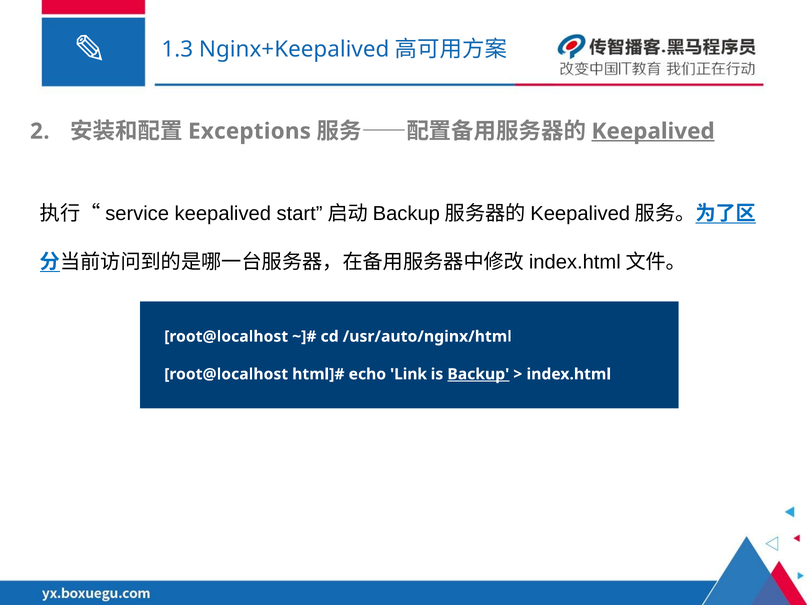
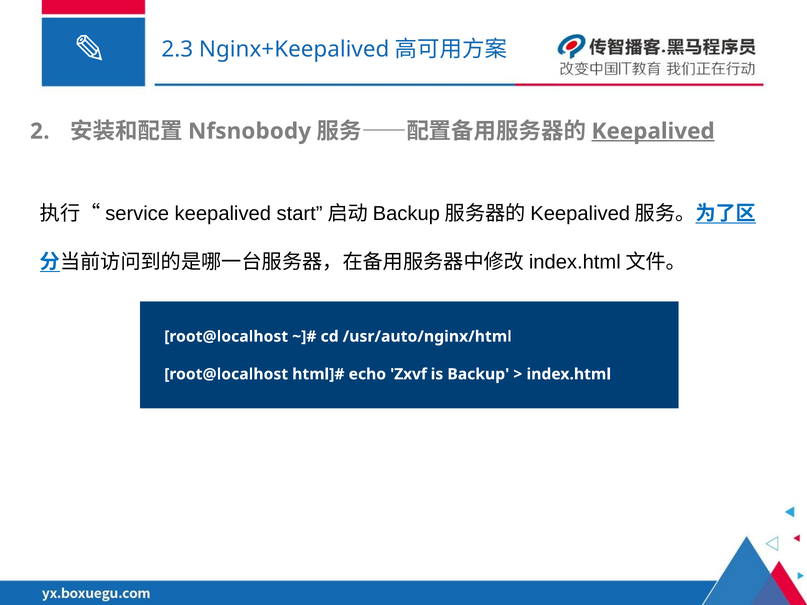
1.3: 1.3 -> 2.3 (177, 49)
Exceptions: Exceptions -> Nfsnobody (250, 131)
Link: Link -> Zxvf (409, 374)
Backup underline: present -> none (478, 374)
